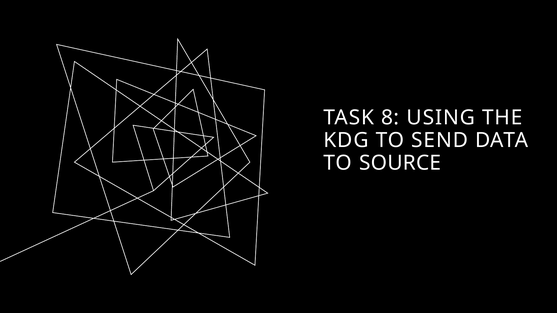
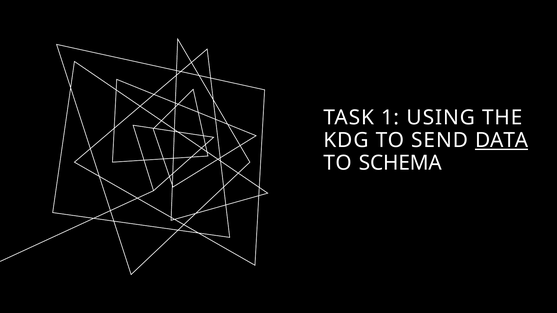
8: 8 -> 1 (390, 118)
DATA underline: none -> present (502, 140)
SOURCE: SOURCE -> SCHEMA (400, 163)
